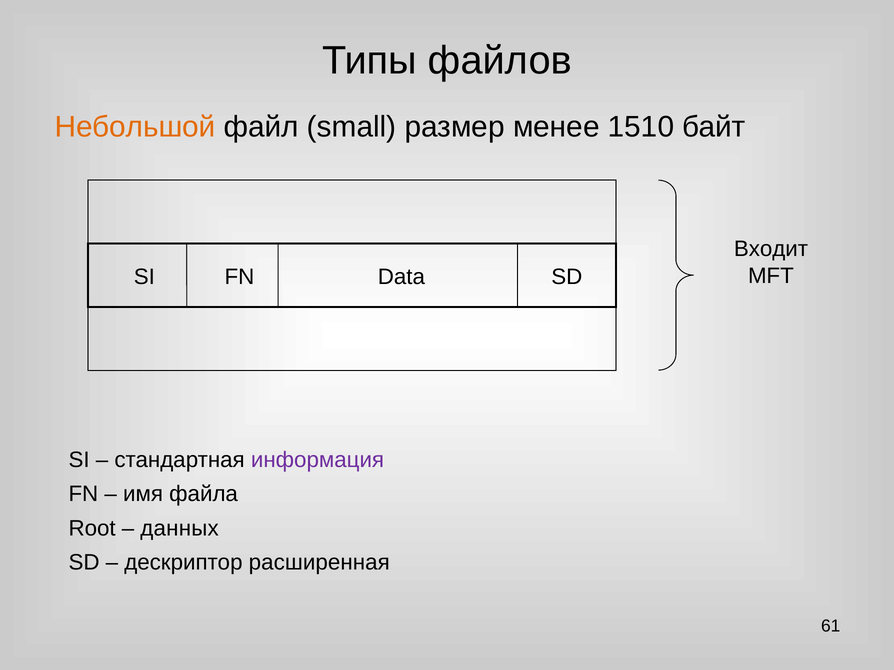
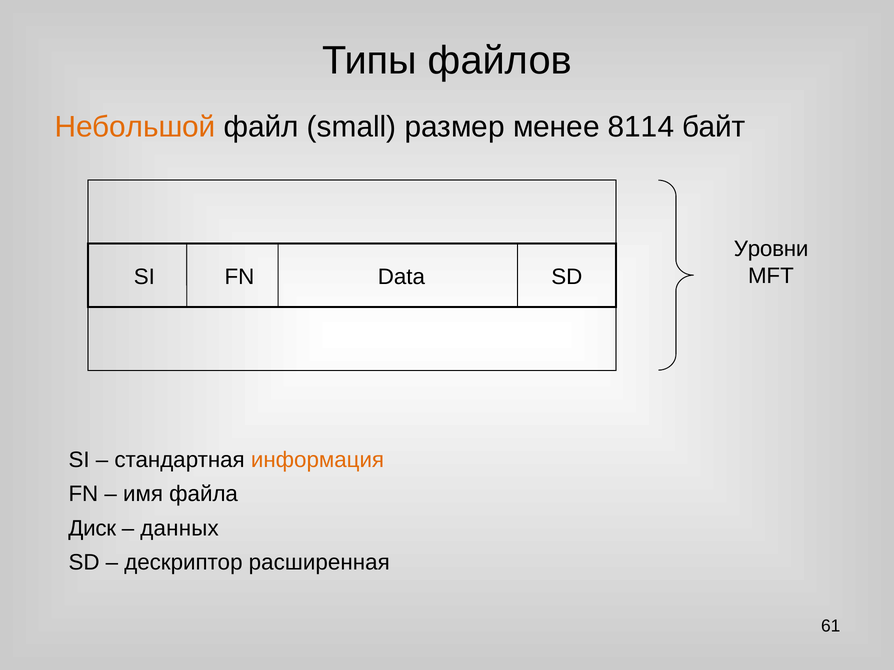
1510: 1510 -> 8114 (641, 127)
Входит: Входит -> Уровни (771, 249)
информация colour: purple -> orange (317, 460)
Root: Root -> Диск (92, 529)
